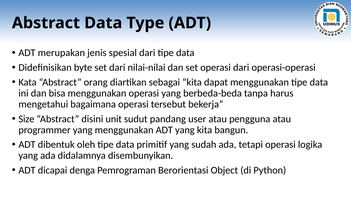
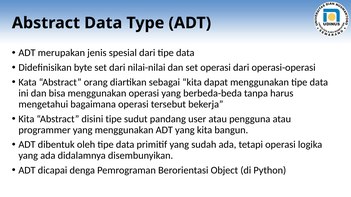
Size: Size -> Kita (26, 119)
disini unit: unit -> tipe (114, 119)
